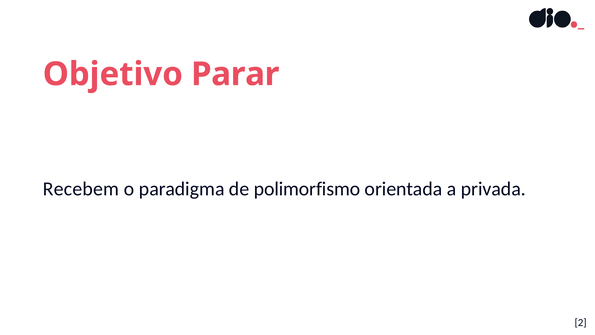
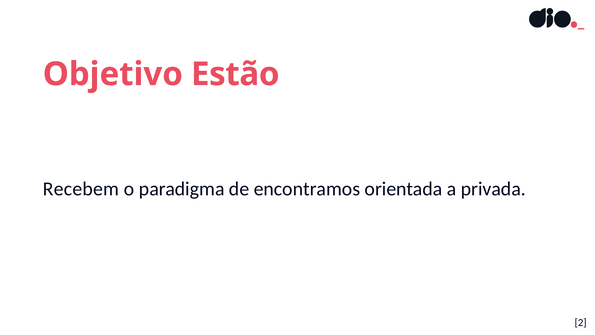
Parar: Parar -> Estão (235, 74)
polimorfismo: polimorfismo -> encontramos (307, 189)
